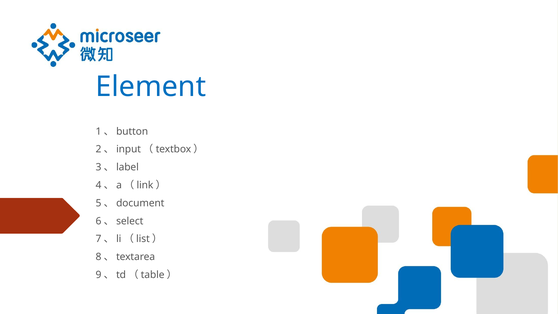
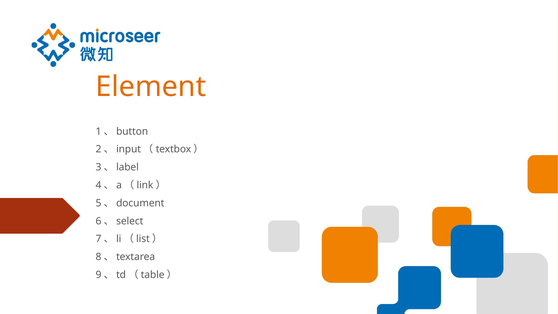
Element colour: blue -> orange (151, 87)
